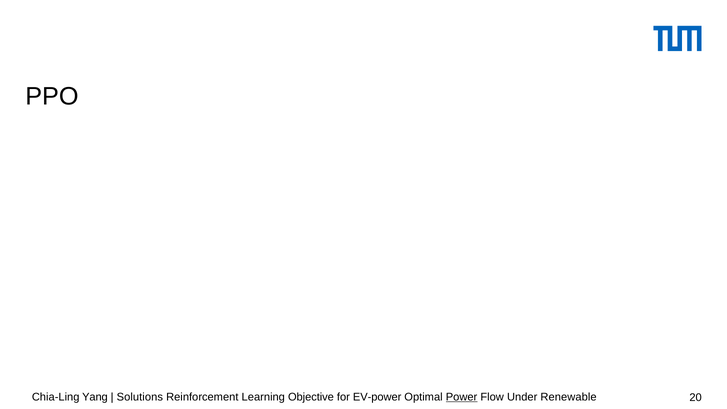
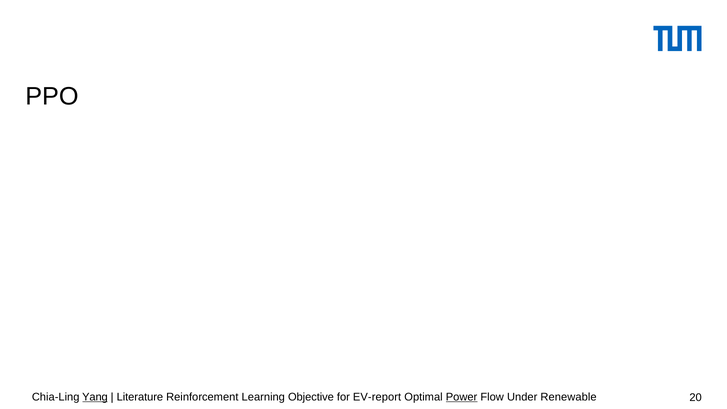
Yang underline: none -> present (95, 397)
Solutions: Solutions -> Literature (140, 397)
EV-power: EV-power -> EV-report (377, 397)
